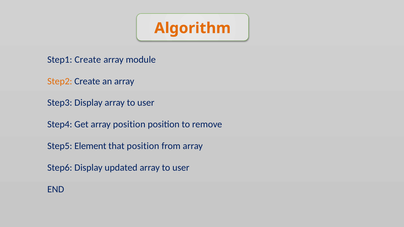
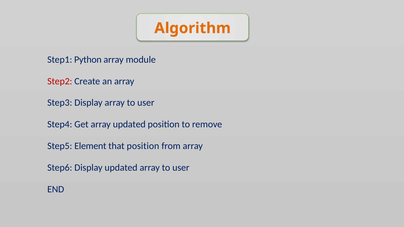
Step1 Create: Create -> Python (88, 60)
Step2 colour: orange -> red (60, 81)
array position: position -> updated (129, 125)
